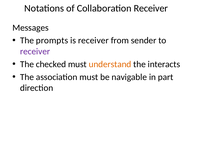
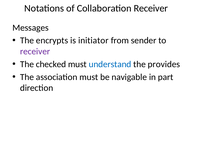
prompts: prompts -> encrypts (52, 41)
is receiver: receiver -> initiator (93, 41)
understand colour: orange -> blue (110, 64)
interacts: interacts -> provides (164, 64)
